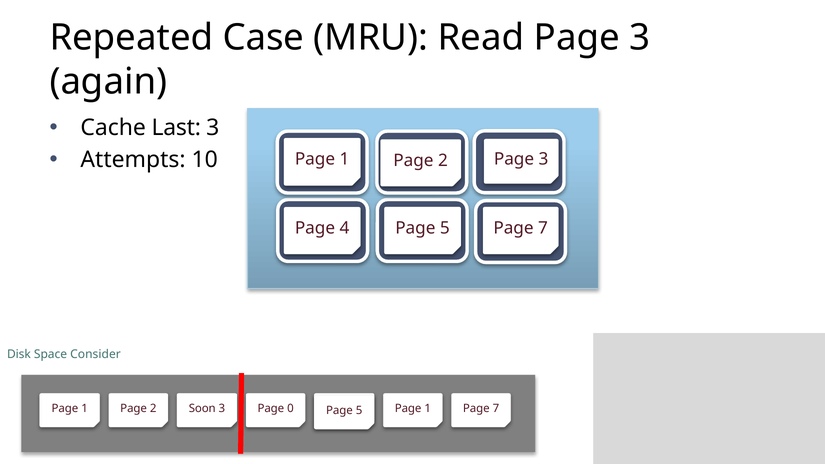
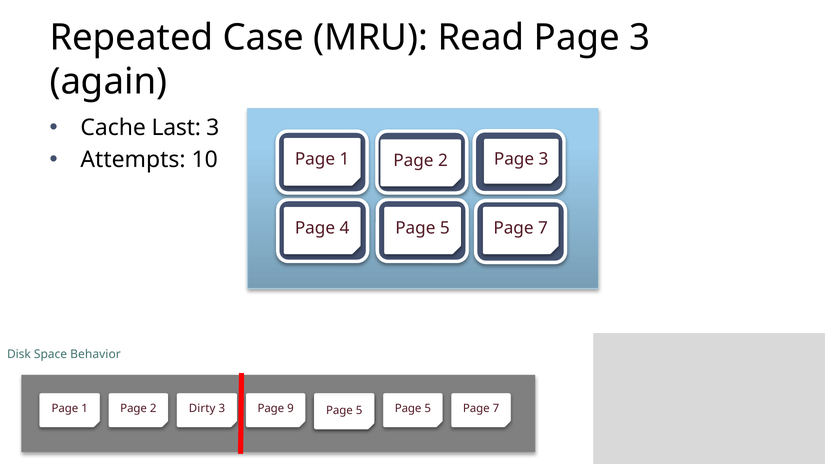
Consider: Consider -> Behavior (95, 354)
Soon: Soon -> Dirty (202, 409)
0: 0 -> 9 (290, 409)
1: 1 -> 5 (428, 409)
